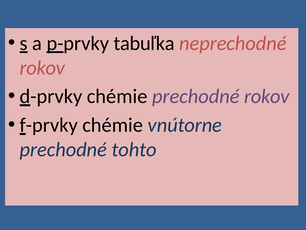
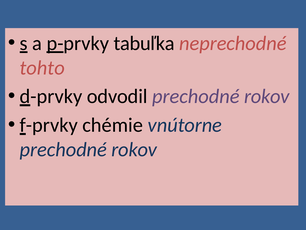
rokov: rokov -> tohto (42, 68)
d-prvky chémie: chémie -> odvodil (117, 96)
tohto: tohto -> rokov (134, 149)
